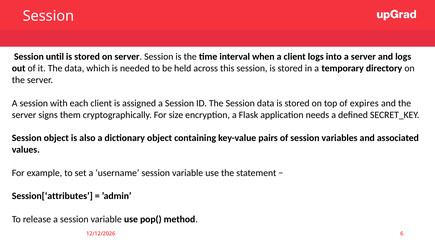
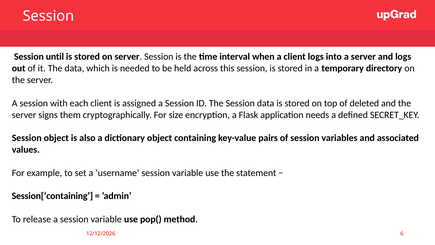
expires: expires -> deleted (364, 103)
Session[‘attributes: Session[‘attributes -> Session[‘containing (52, 196)
